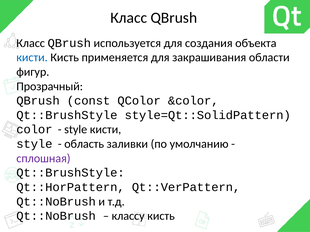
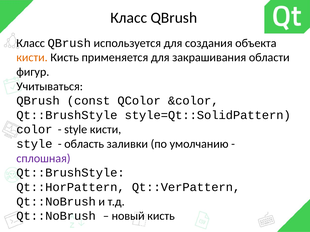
кисти colour: blue -> orange (32, 58)
Прозрачный: Прозрачный -> Учитываться (50, 86)
классу: классу -> новый (128, 216)
